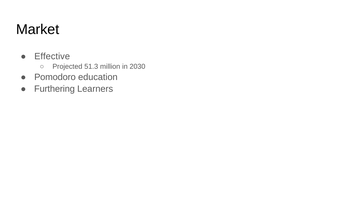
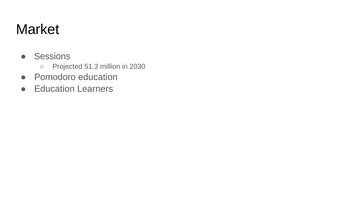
Effective: Effective -> Sessions (52, 56)
Furthering: Furthering -> Education (54, 89)
